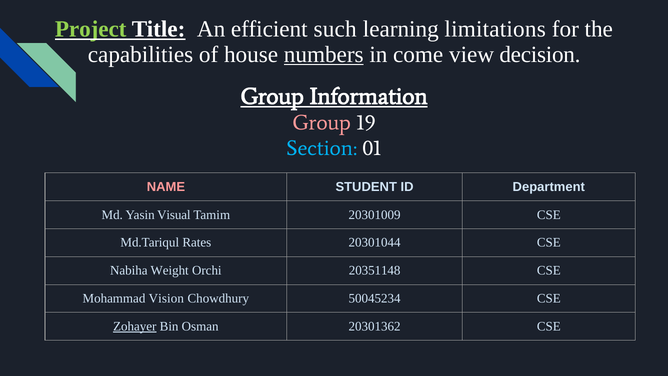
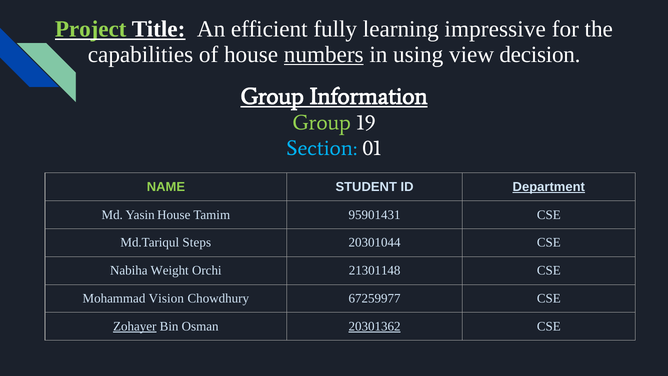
such: such -> fully (335, 29)
limitations: limitations -> impressive (495, 29)
come: come -> using (418, 54)
Group colour: pink -> light green (322, 123)
NAME colour: pink -> light green (166, 187)
Department underline: none -> present (549, 187)
Yasin Visual: Visual -> House (174, 215)
20301009: 20301009 -> 95901431 (375, 215)
Rates: Rates -> Steps (197, 242)
20351148: 20351148 -> 21301148 (375, 271)
50045234: 50045234 -> 67259977 (375, 298)
20301362 underline: none -> present (375, 326)
